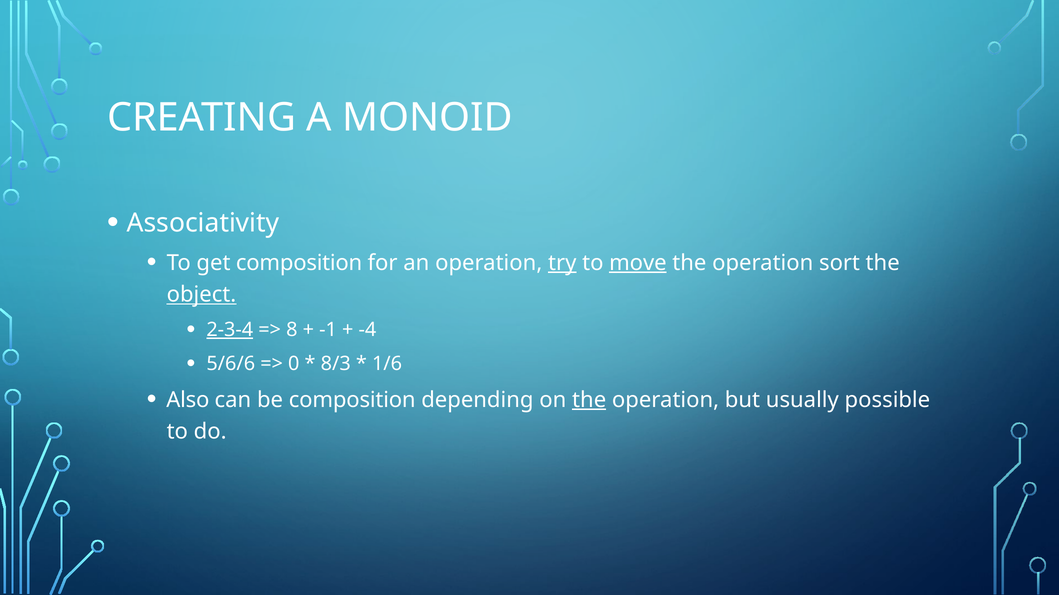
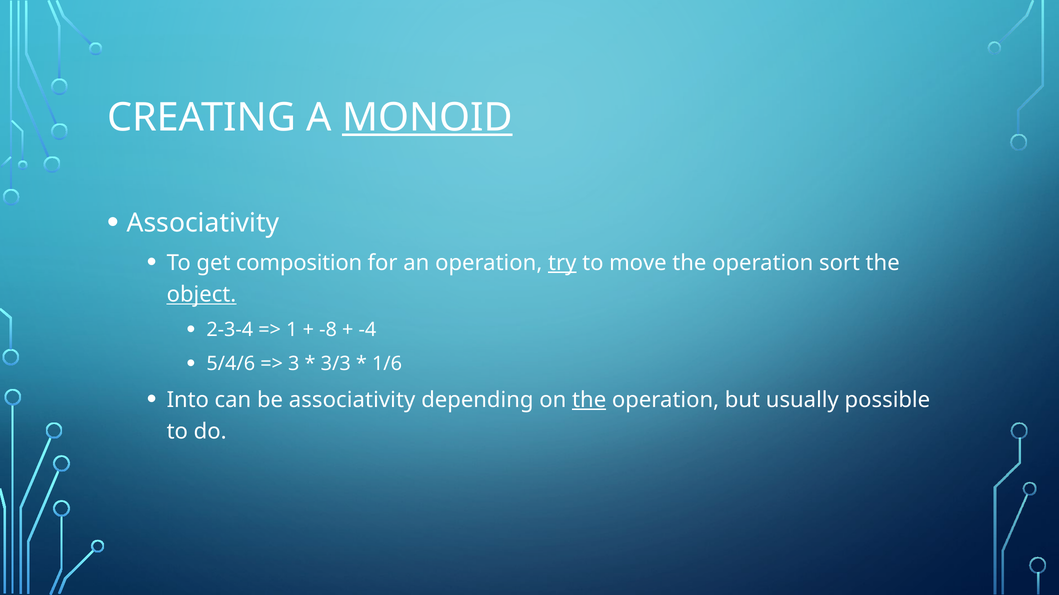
MONOID underline: none -> present (427, 118)
move underline: present -> none (638, 263)
2-3-4 underline: present -> none (230, 330)
8: 8 -> 1 (292, 330)
-1: -1 -> -8 (328, 330)
5/6/6: 5/6/6 -> 5/4/6 (231, 364)
0: 0 -> 3 (294, 364)
8/3: 8/3 -> 3/3 (336, 364)
Also: Also -> Into (188, 400)
be composition: composition -> associativity (352, 400)
